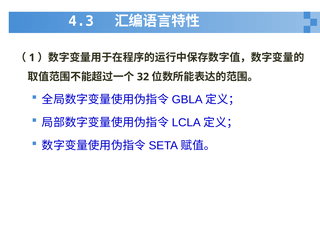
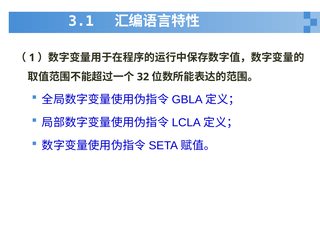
4.3: 4.3 -> 3.1 (81, 21)
